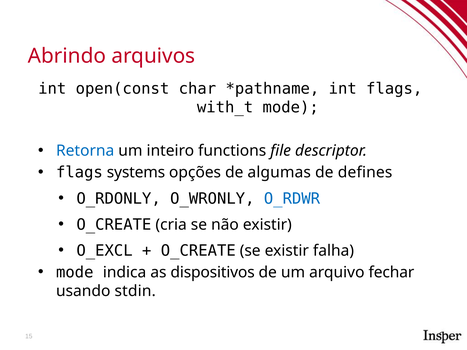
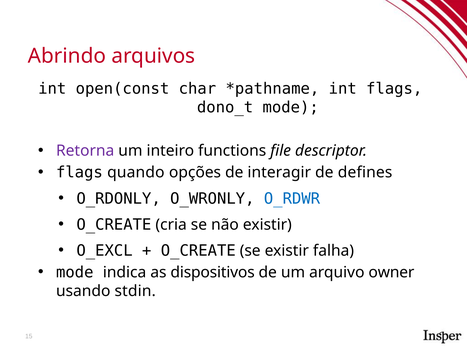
with_t: with_t -> dono_t (225, 107)
Retorna colour: blue -> purple (85, 151)
systems: systems -> quando (136, 173)
algumas: algumas -> interagir (279, 173)
fechar: fechar -> owner (391, 273)
